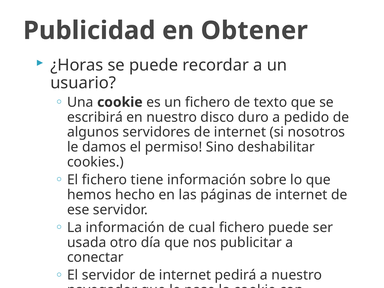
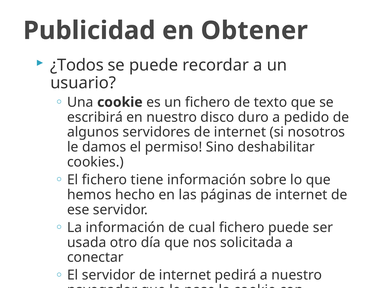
¿Horas: ¿Horas -> ¿Todos (77, 65)
publicitar: publicitar -> solicitada (251, 242)
